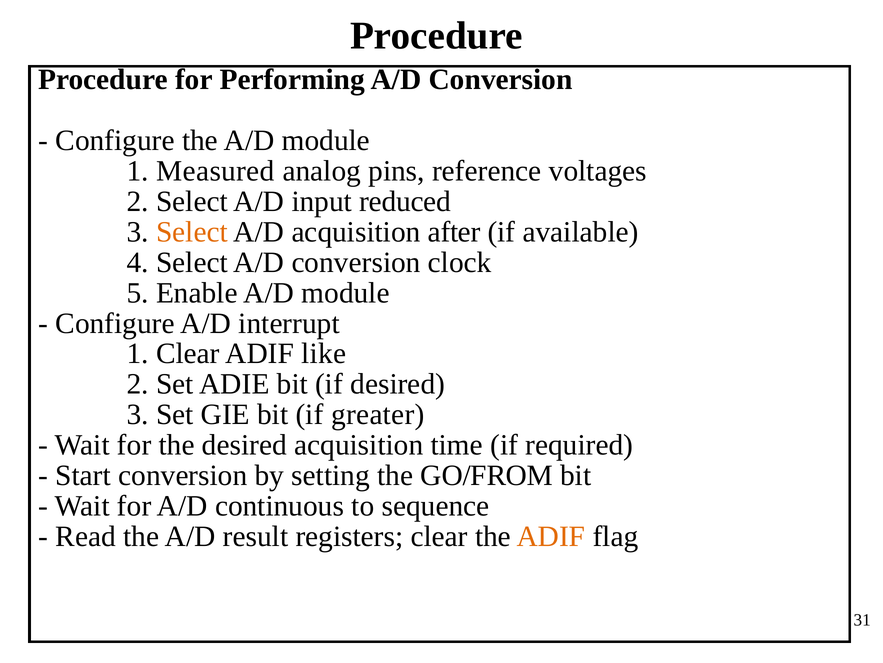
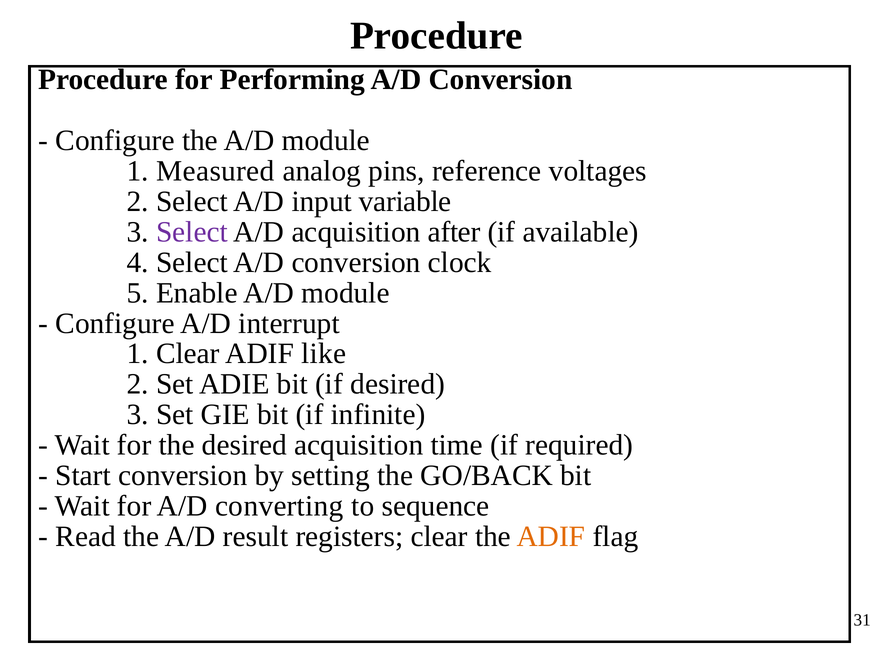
reduced: reduced -> variable (405, 201)
Select colour: orange -> purple (192, 232)
greater: greater -> infinite (378, 414)
GO/FROM: GO/FROM -> GO/BACK (487, 475)
continuous: continuous -> converting (279, 505)
